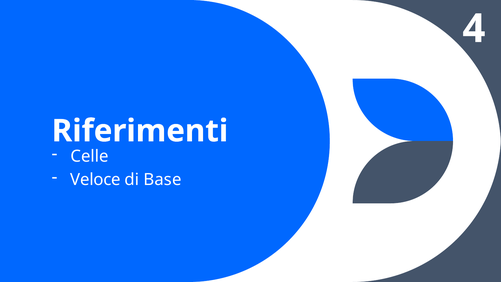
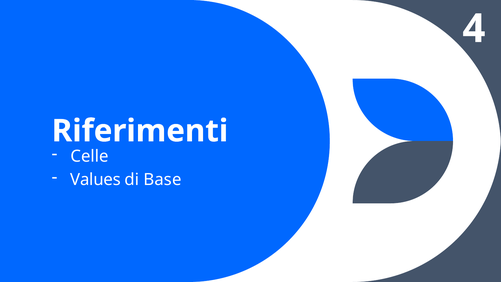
Veloce: Veloce -> Values (95, 180)
